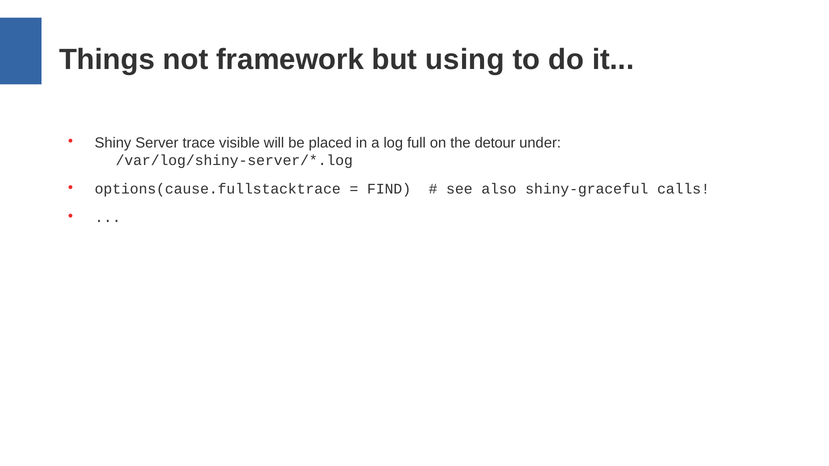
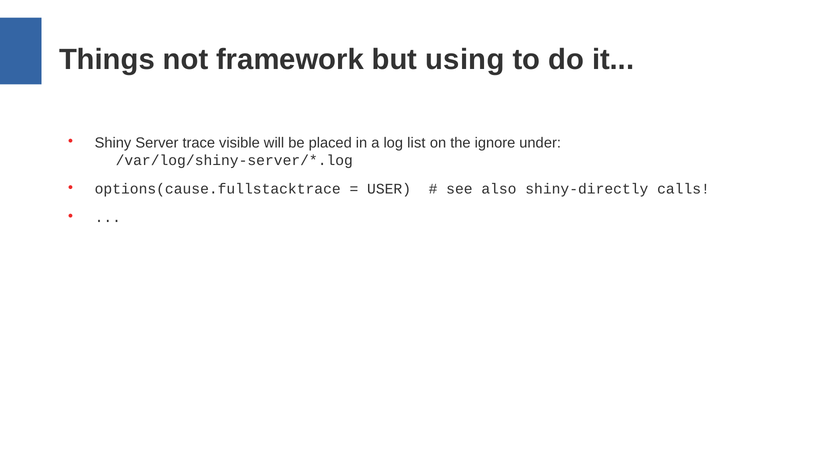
full: full -> list (416, 143)
detour: detour -> ignore (495, 143)
FIND: FIND -> USER (389, 189)
shiny-graceful: shiny-graceful -> shiny-directly (587, 189)
